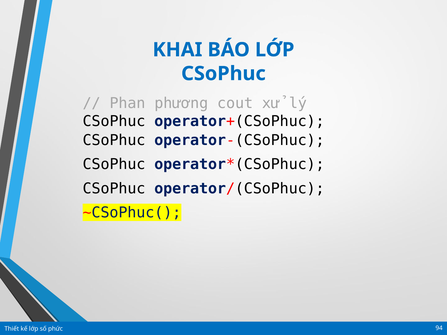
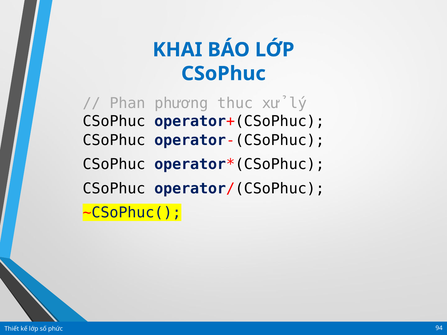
cout: cout -> thuc (235, 103)
